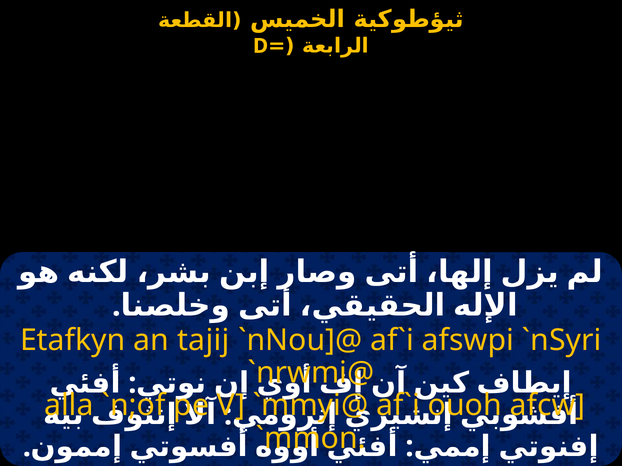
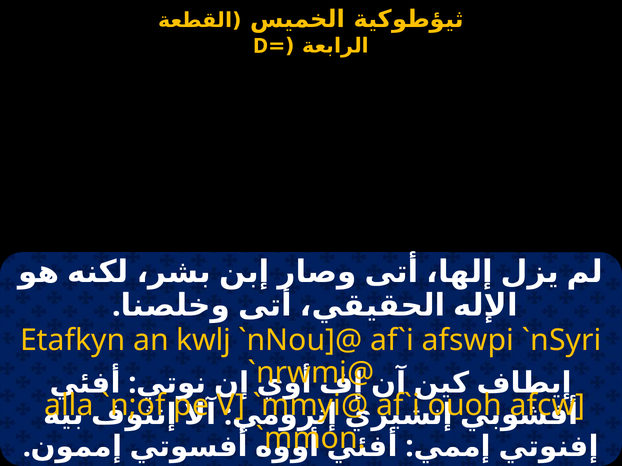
tajij: tajij -> kwlj (204, 341)
